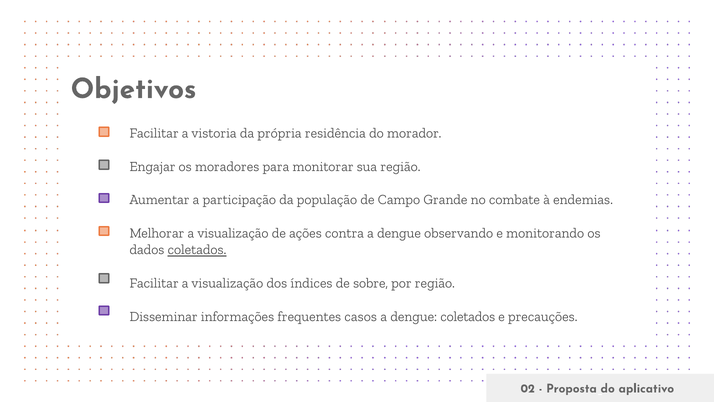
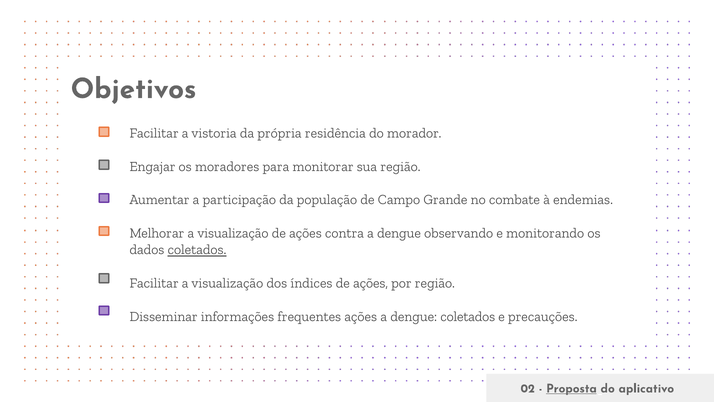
índices de sobre: sobre -> ações (371, 283)
frequentes casos: casos -> ações (361, 316)
Proposta underline: none -> present (571, 388)
